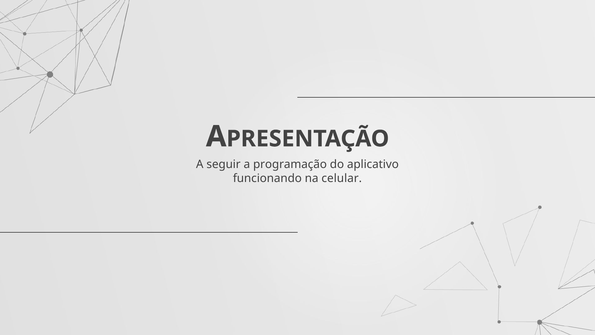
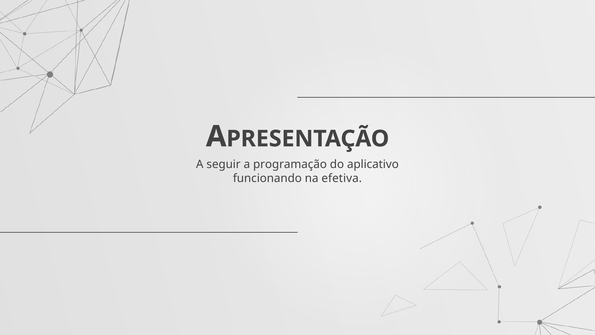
celular: celular -> efetiva (342, 178)
